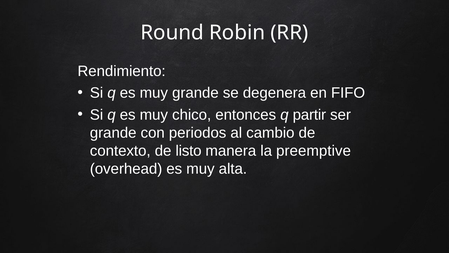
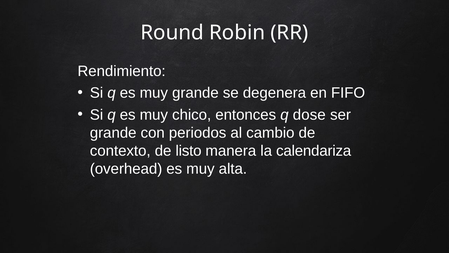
partir: partir -> dose (309, 115)
preemptive: preemptive -> calendariza (314, 151)
